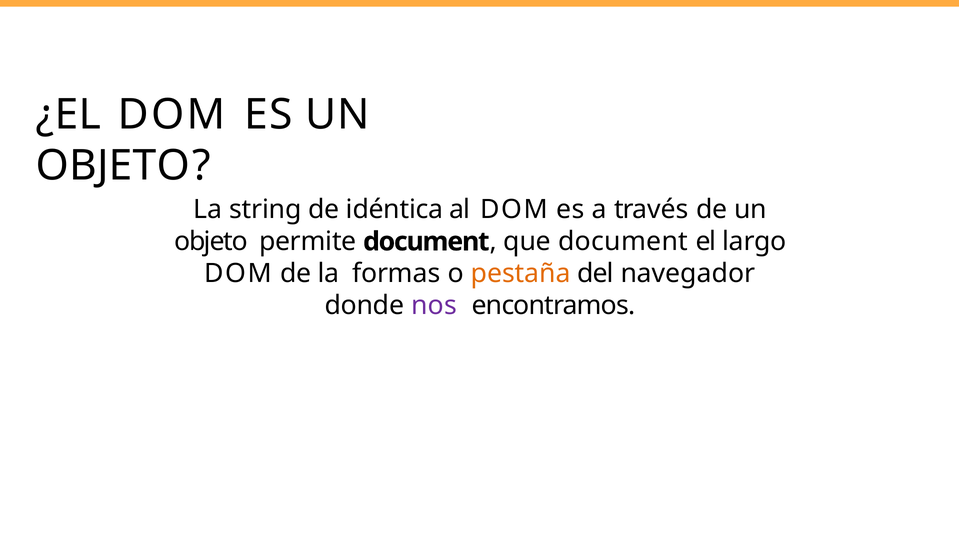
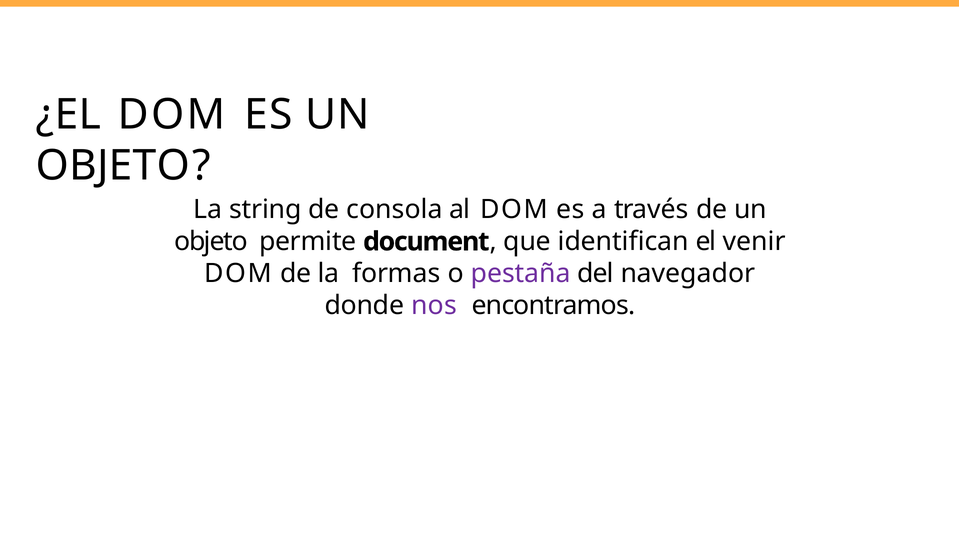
idéntica: idéntica -> consola (394, 210)
que document: document -> identiﬁcan (623, 242)
largo: largo -> venir (754, 242)
pestaña colour: orange -> purple (521, 274)
